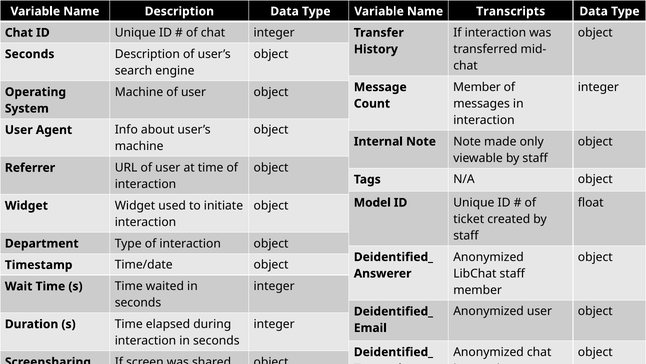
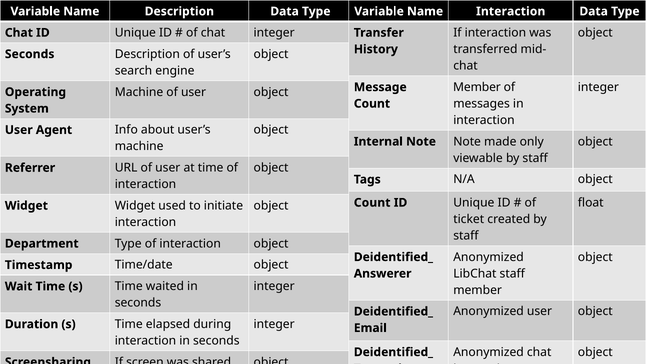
Name Transcripts: Transcripts -> Interaction (511, 11)
Model: Model -> Count (372, 202)
